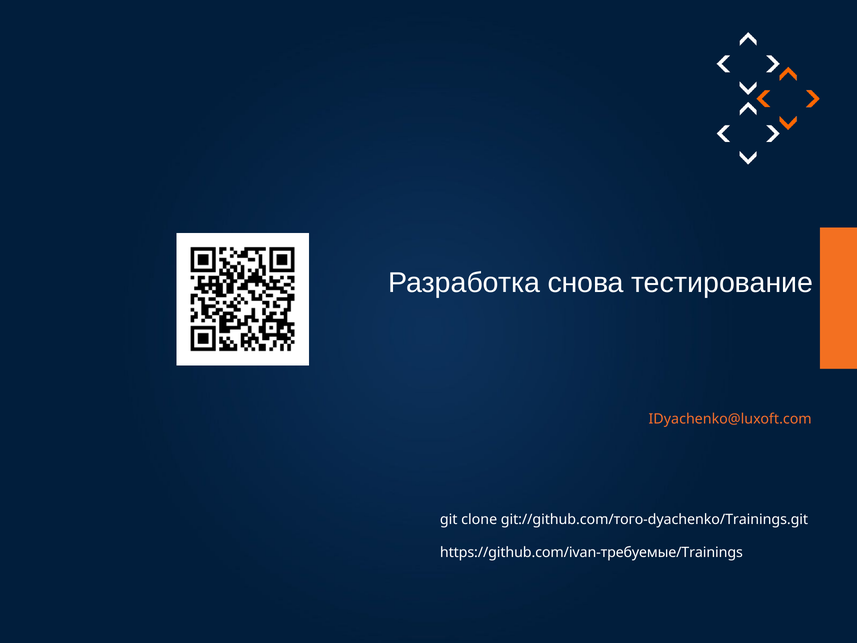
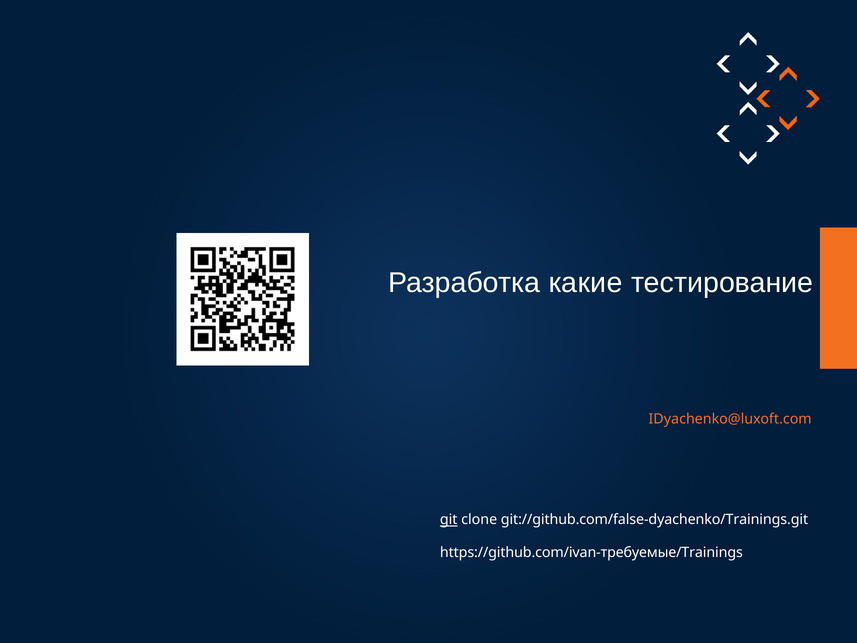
снова: снова -> какие (586, 283)
git underline: none -> present (449, 520)
git://github.com/того-dyachenko/Trainings.git: git://github.com/того-dyachenko/Trainings.git -> git://github.com/false-dyachenko/Trainings.git (655, 520)
